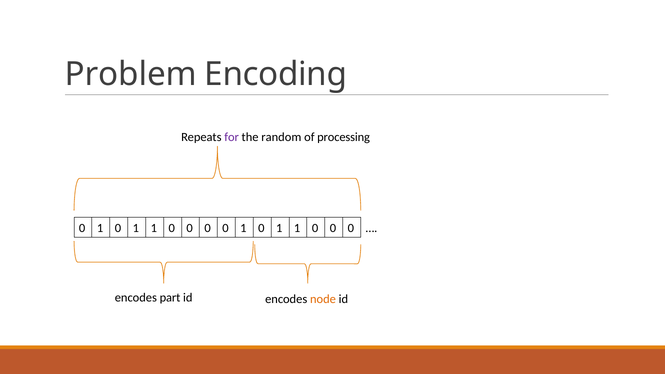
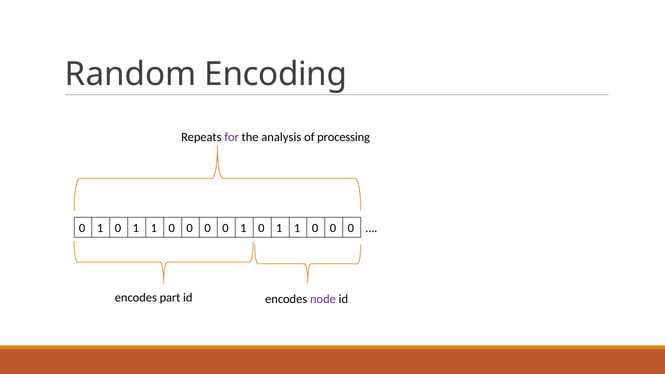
Problem: Problem -> Random (131, 75)
random: random -> analysis (281, 137)
node colour: orange -> purple (323, 299)
